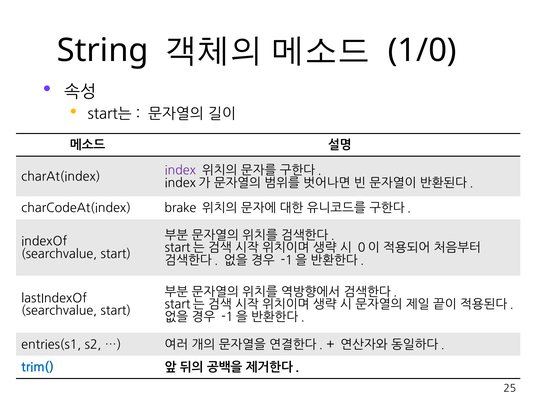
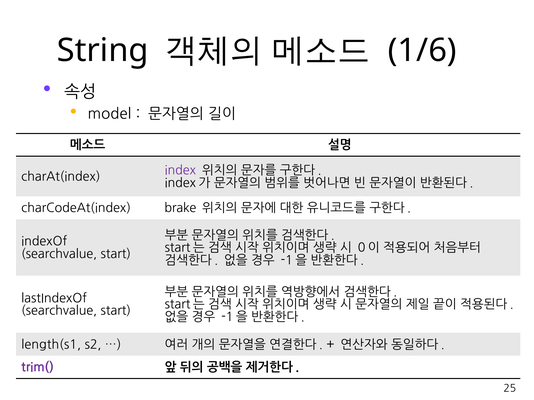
1/0: 1/0 -> 1/6 (422, 50)
start는: start는 -> model (109, 114)
entries(s1: entries(s1 -> length(s1 (51, 345)
trim( colour: blue -> purple (38, 368)
